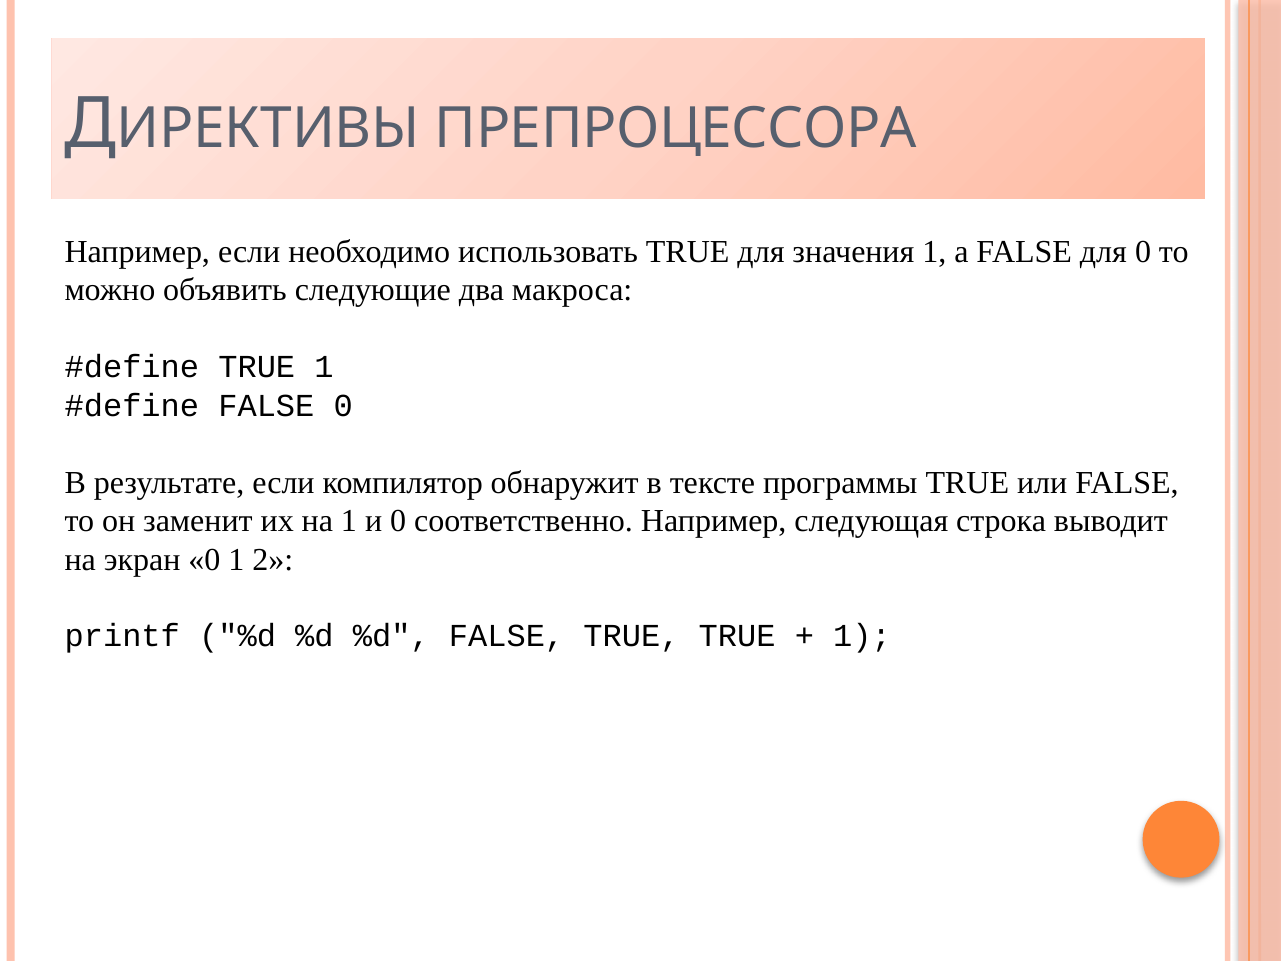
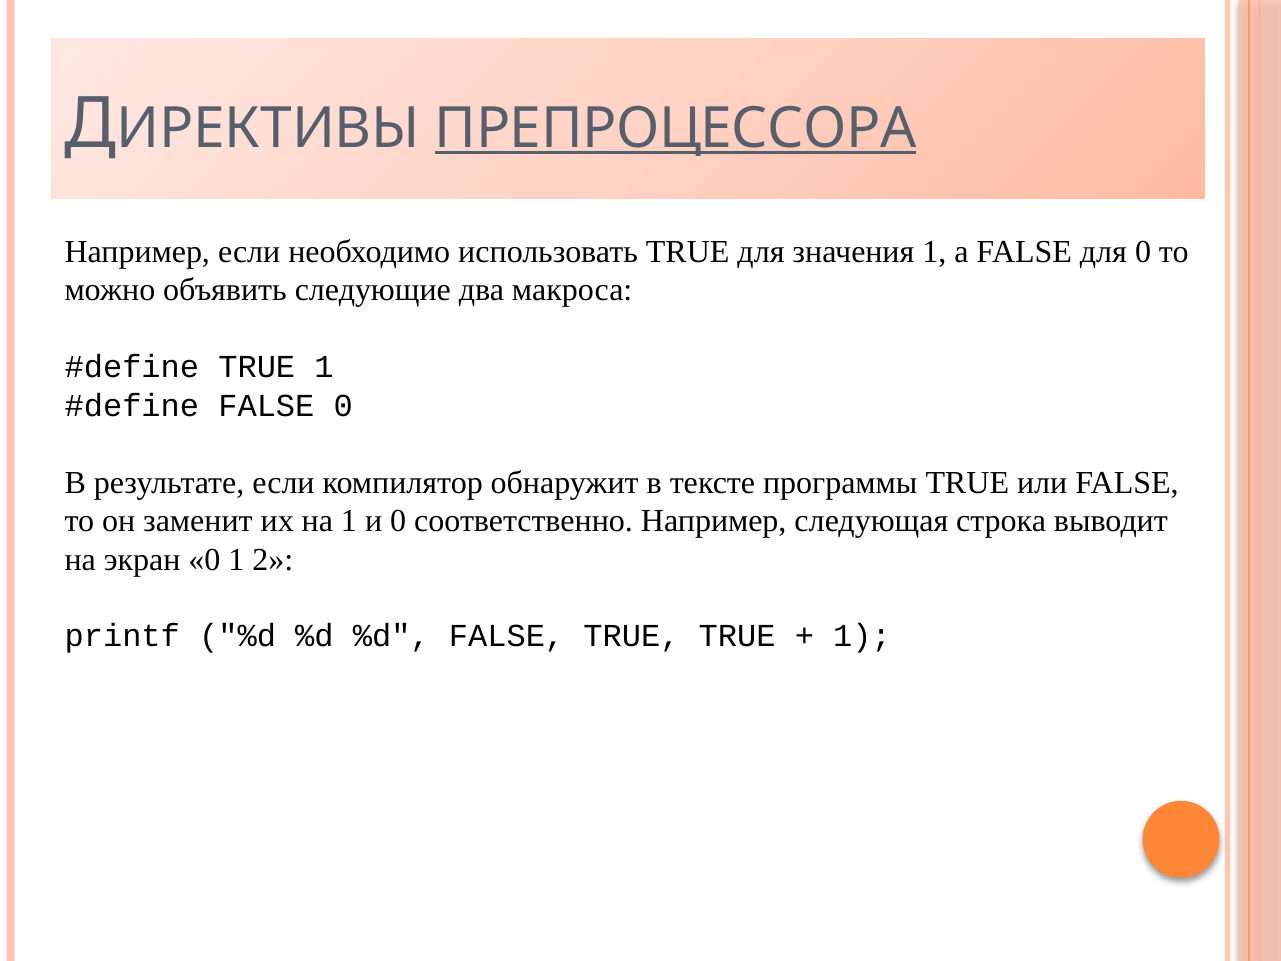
ПРЕПРОЦЕССОРА underline: none -> present (676, 128)
